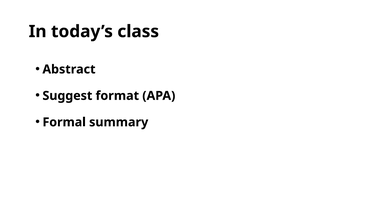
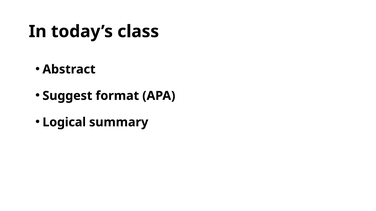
Formal: Formal -> Logical (64, 122)
